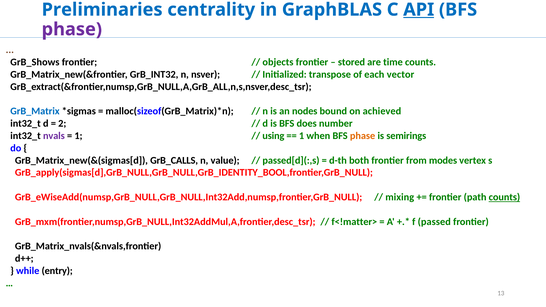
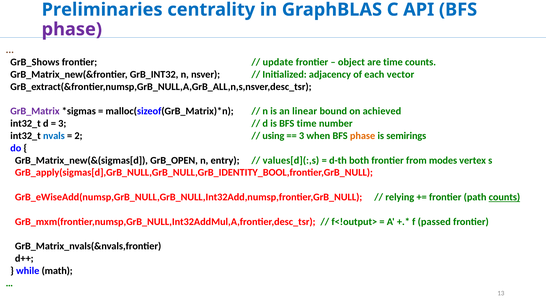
API underline: present -> none (419, 10)
objects: objects -> update (278, 62)
stored: stored -> object (351, 62)
transpose: transpose -> adjacency (330, 74)
GrB_Matrix colour: blue -> purple (35, 111)
nodes: nodes -> linear (305, 111)
2: 2 -> 3 (62, 124)
BFS does: does -> time (307, 124)
nvals colour: purple -> blue (54, 136)
1: 1 -> 2 (78, 136)
1: 1 -> 3 (302, 136)
GrB_CALLS: GrB_CALLS -> GrB_OPEN (174, 160)
value: value -> entry (225, 160)
passed[d](:,s: passed[d](:,s -> values[d](:,s (291, 160)
mixing: mixing -> relying (400, 197)
f<!matter>: f<!matter> -> f<!output> (354, 222)
entry: entry -> math (57, 271)
